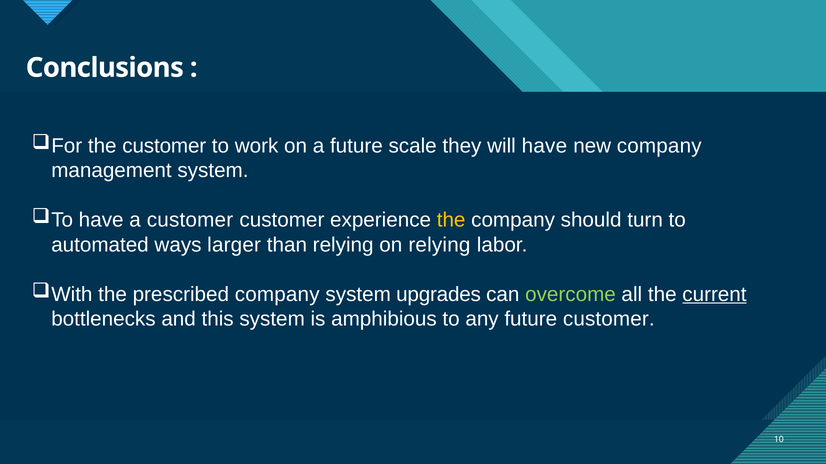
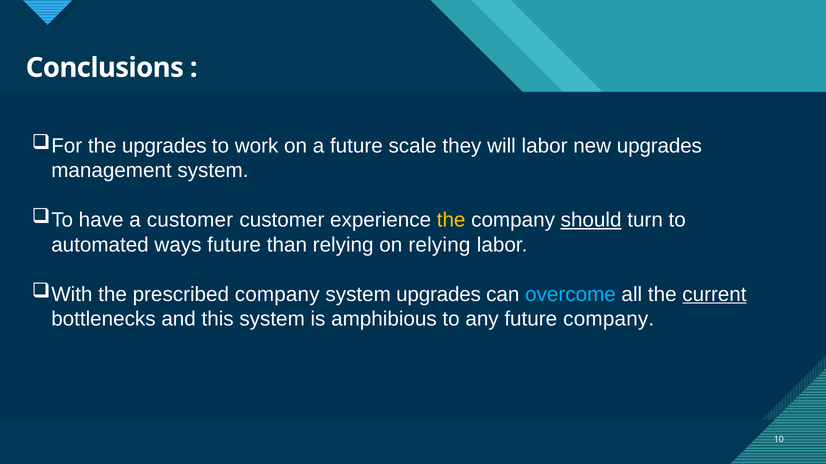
the customer: customer -> upgrades (164, 146)
will have: have -> labor (545, 146)
new company: company -> upgrades (659, 146)
should underline: none -> present (591, 220)
ways larger: larger -> future (234, 245)
overcome colour: light green -> light blue (570, 295)
future customer: customer -> company (609, 319)
